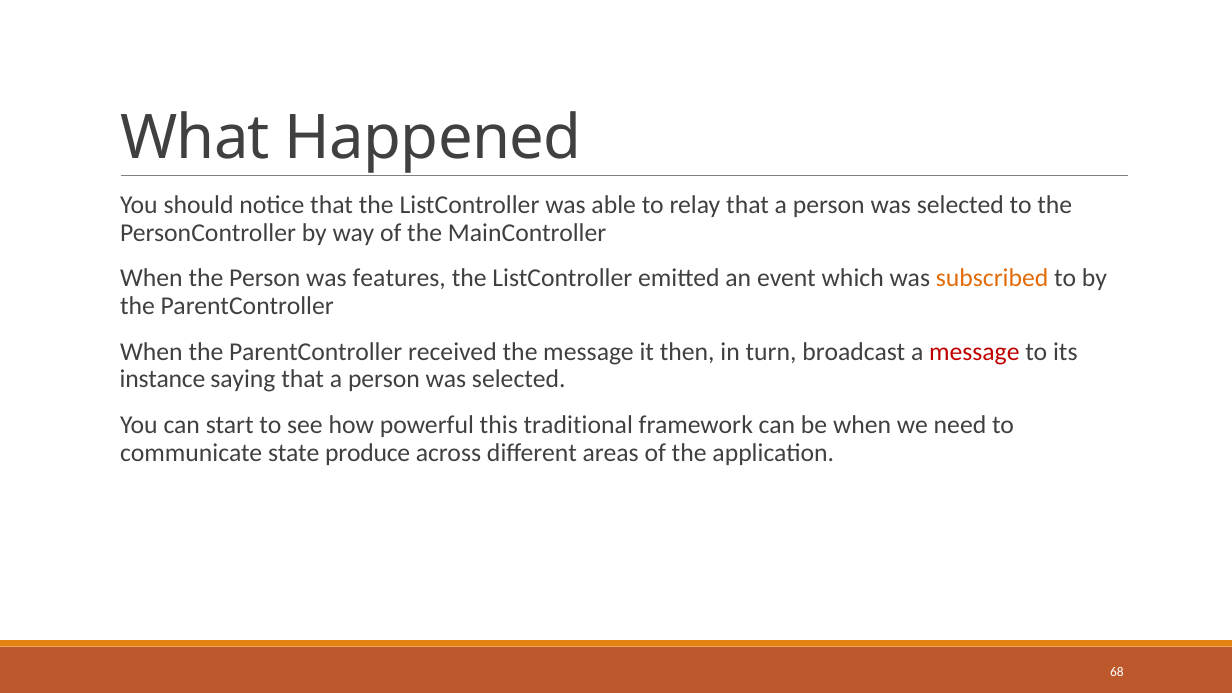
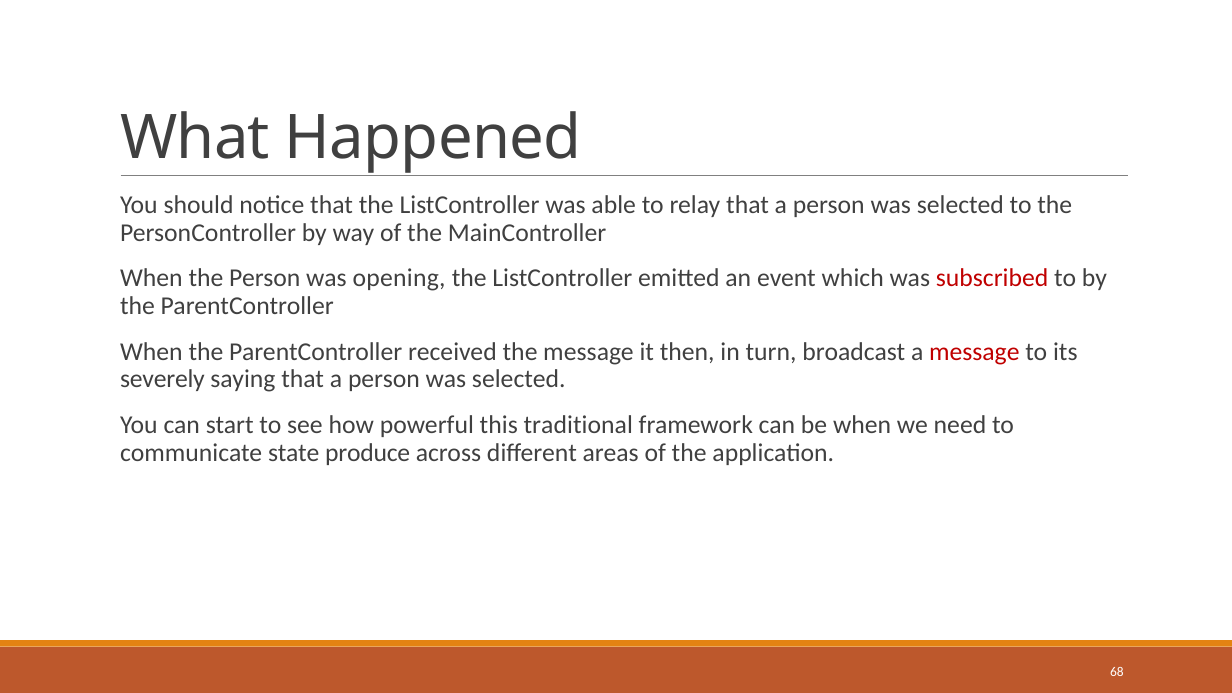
features: features -> opening (399, 278)
subscribed colour: orange -> red (992, 278)
instance: instance -> severely (162, 379)
